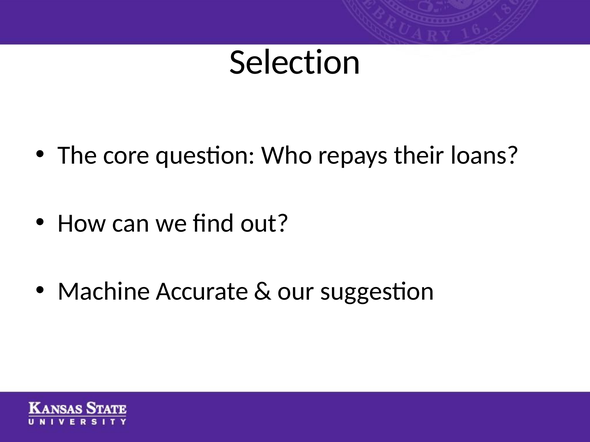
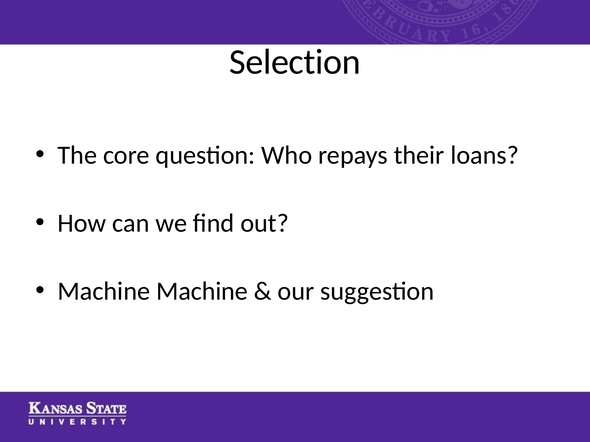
Machine Accurate: Accurate -> Machine (202, 292)
